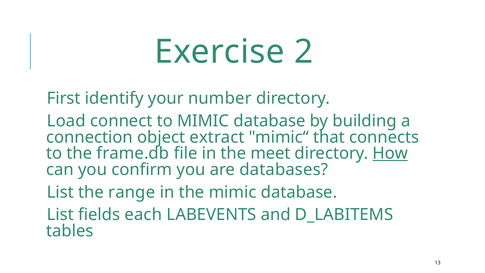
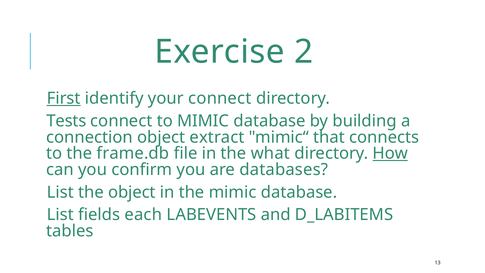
First underline: none -> present (64, 98)
your number: number -> connect (220, 98)
Load: Load -> Tests (66, 121)
meet: meet -> what (270, 153)
the range: range -> object (132, 192)
